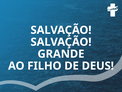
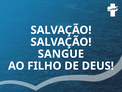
GRANDE: GRANDE -> SANGUE (61, 54)
